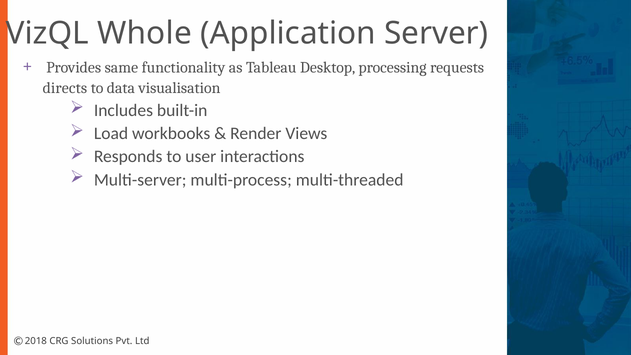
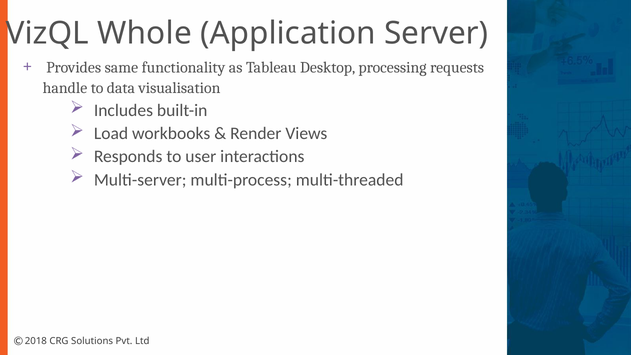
directs: directs -> handle (65, 88)
